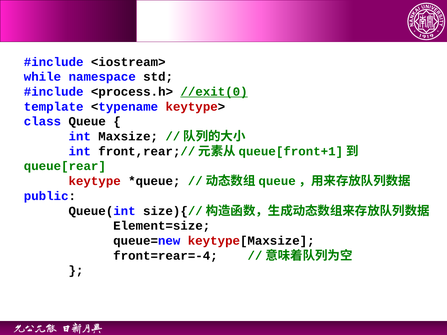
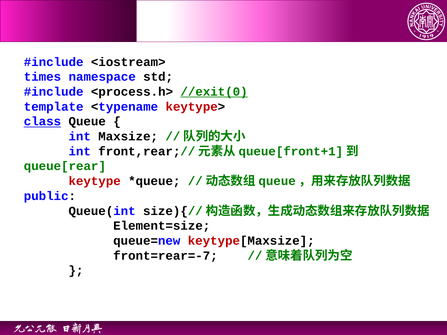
while: while -> times (42, 77)
class underline: none -> present (42, 122)
front=rear=-4: front=rear=-4 -> front=rear=-7 (165, 256)
